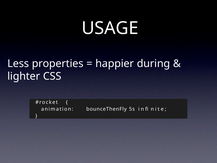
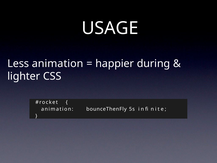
Less properties: properties -> animation (58, 63)
